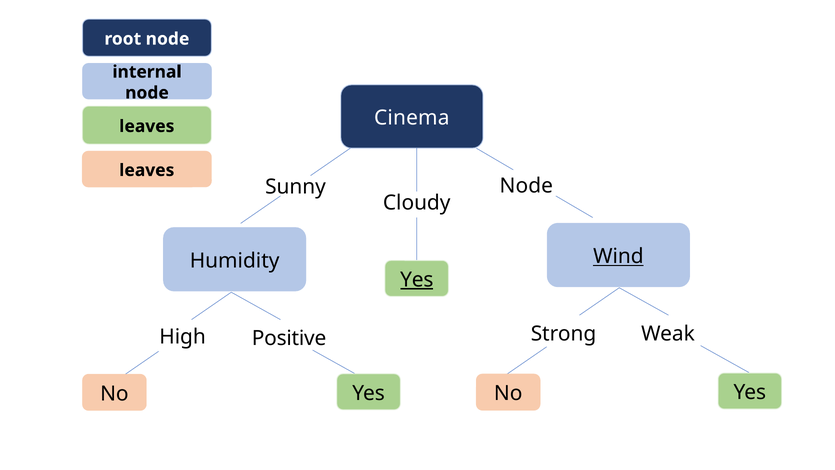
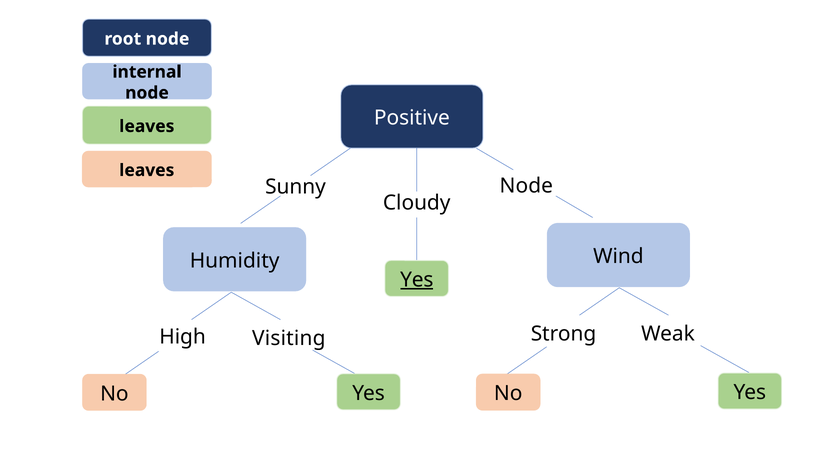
Cinema: Cinema -> Positive (412, 118)
Wind underline: present -> none (618, 256)
Positive: Positive -> Visiting (289, 338)
